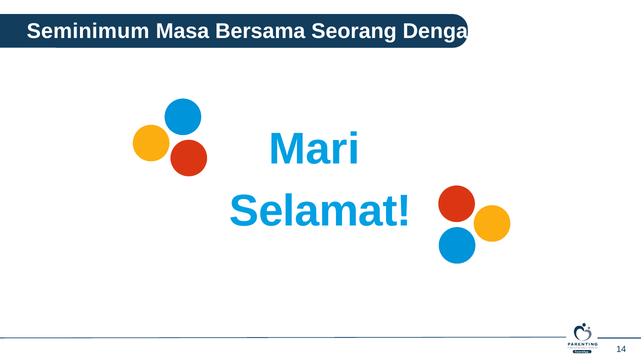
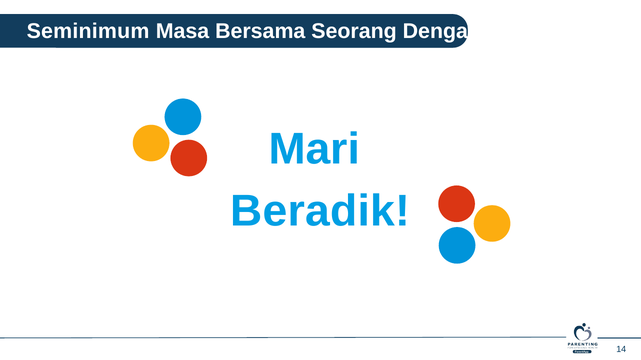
Selamat: Selamat -> Beradik (320, 211)
